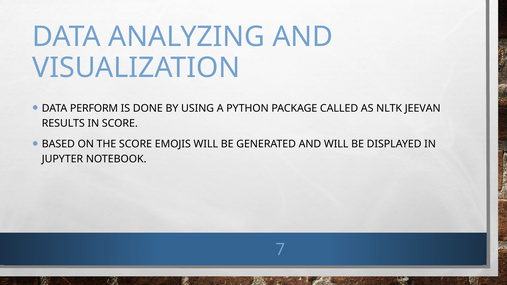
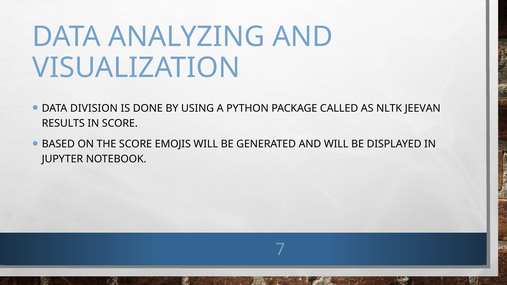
PERFORM: PERFORM -> DIVISION (94, 108)
